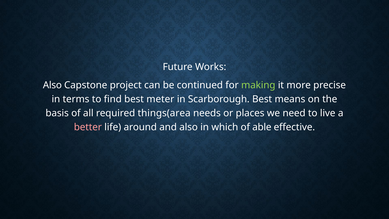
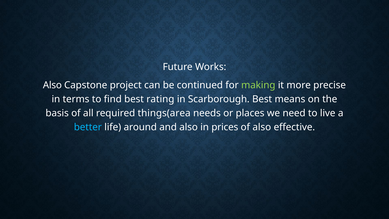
meter: meter -> rating (160, 99)
better colour: pink -> light blue (88, 127)
which: which -> prices (225, 127)
of able: able -> also (262, 127)
